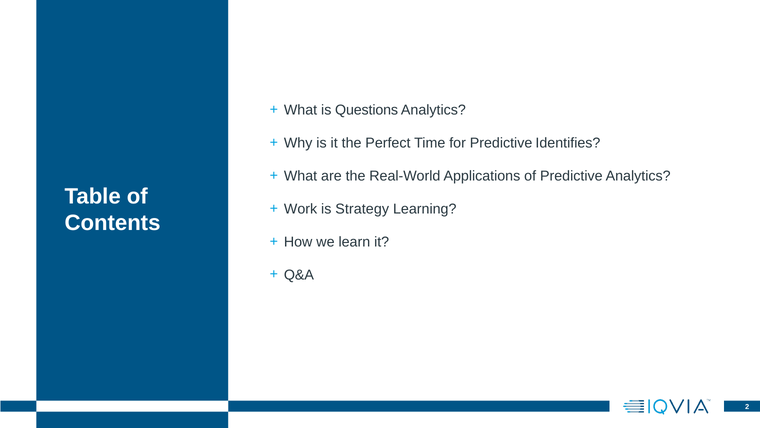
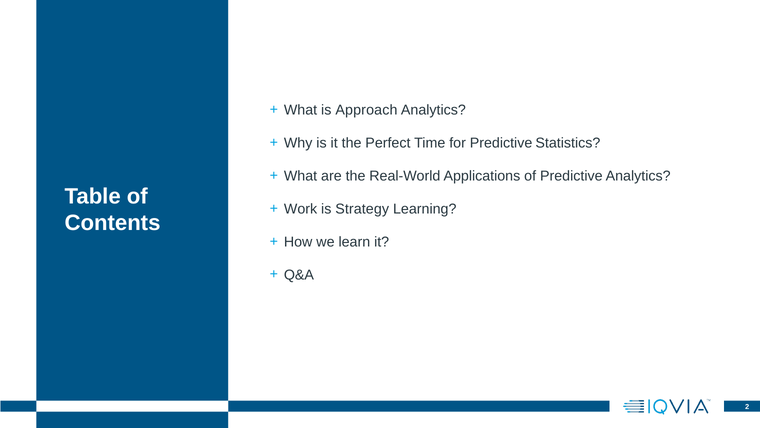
Questions: Questions -> Approach (366, 110)
Identifies: Identifies -> Statistics (568, 143)
